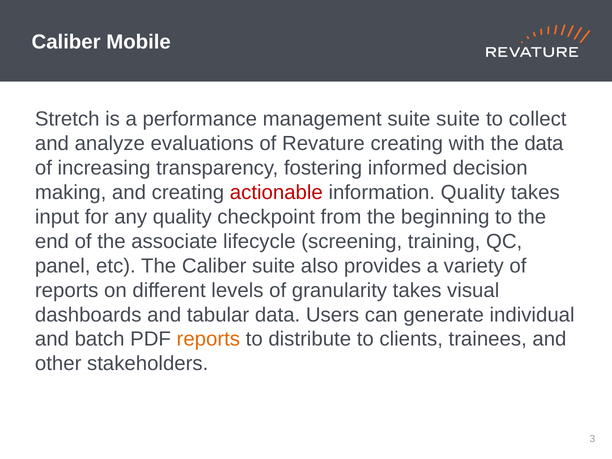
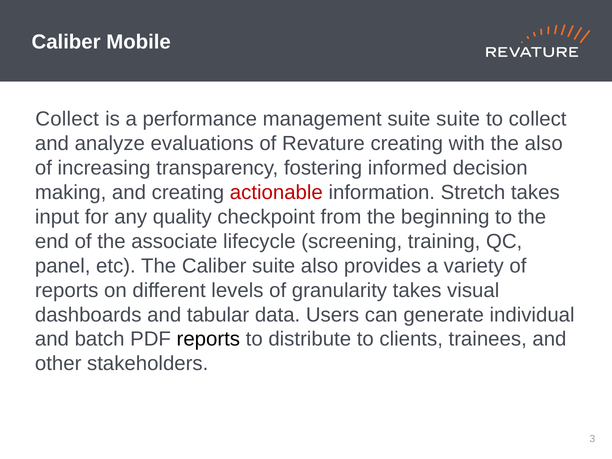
Stretch: Stretch -> Collect (67, 119)
the data: data -> also (544, 143)
information Quality: Quality -> Stretch (473, 192)
reports colour: orange -> black (208, 339)
